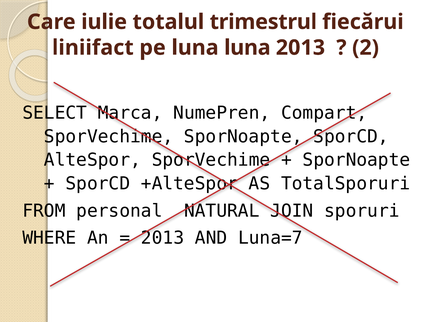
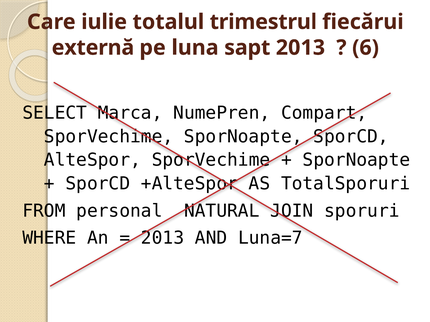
liniifact: liniifact -> externă (93, 48)
luna luna: luna -> sapt (247, 48)
2: 2 -> 6 (366, 48)
